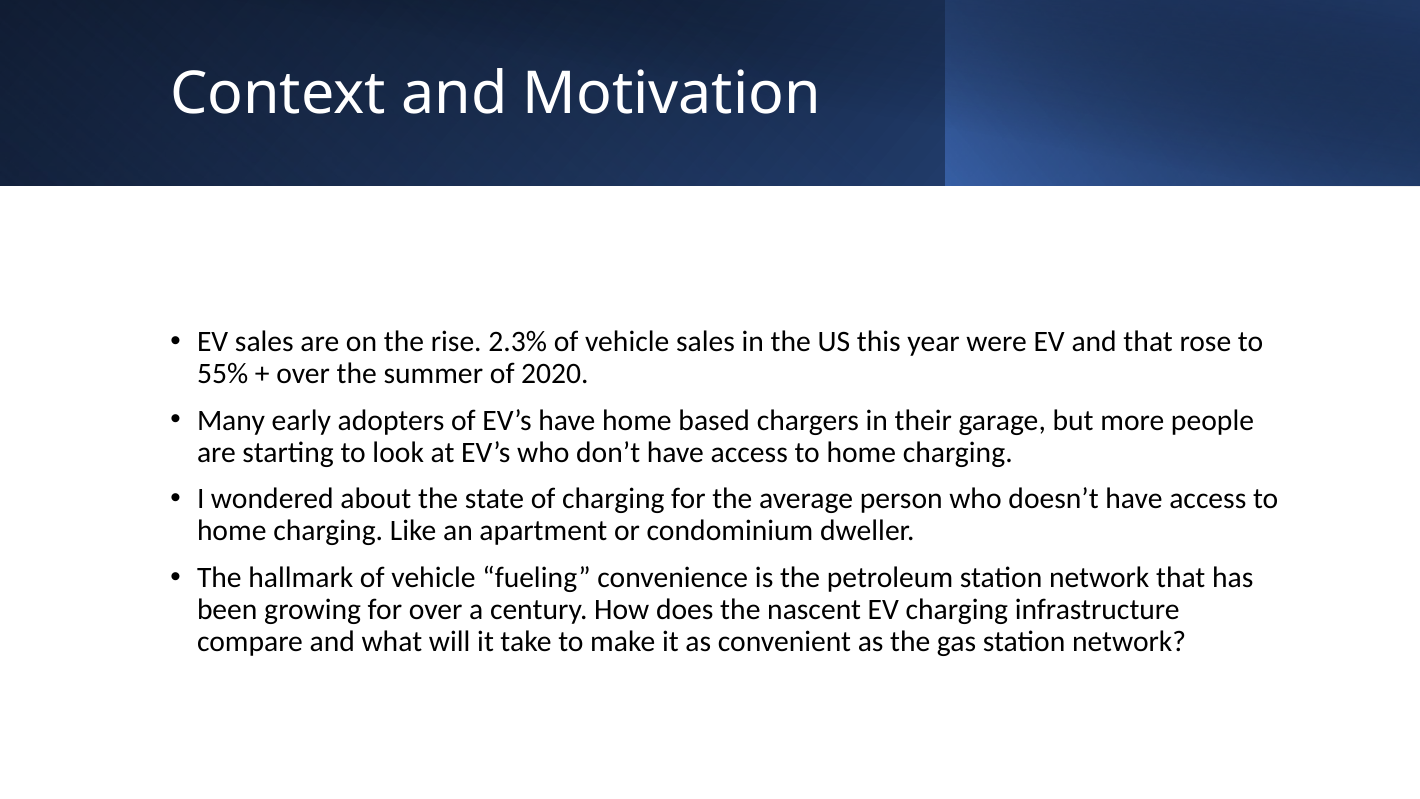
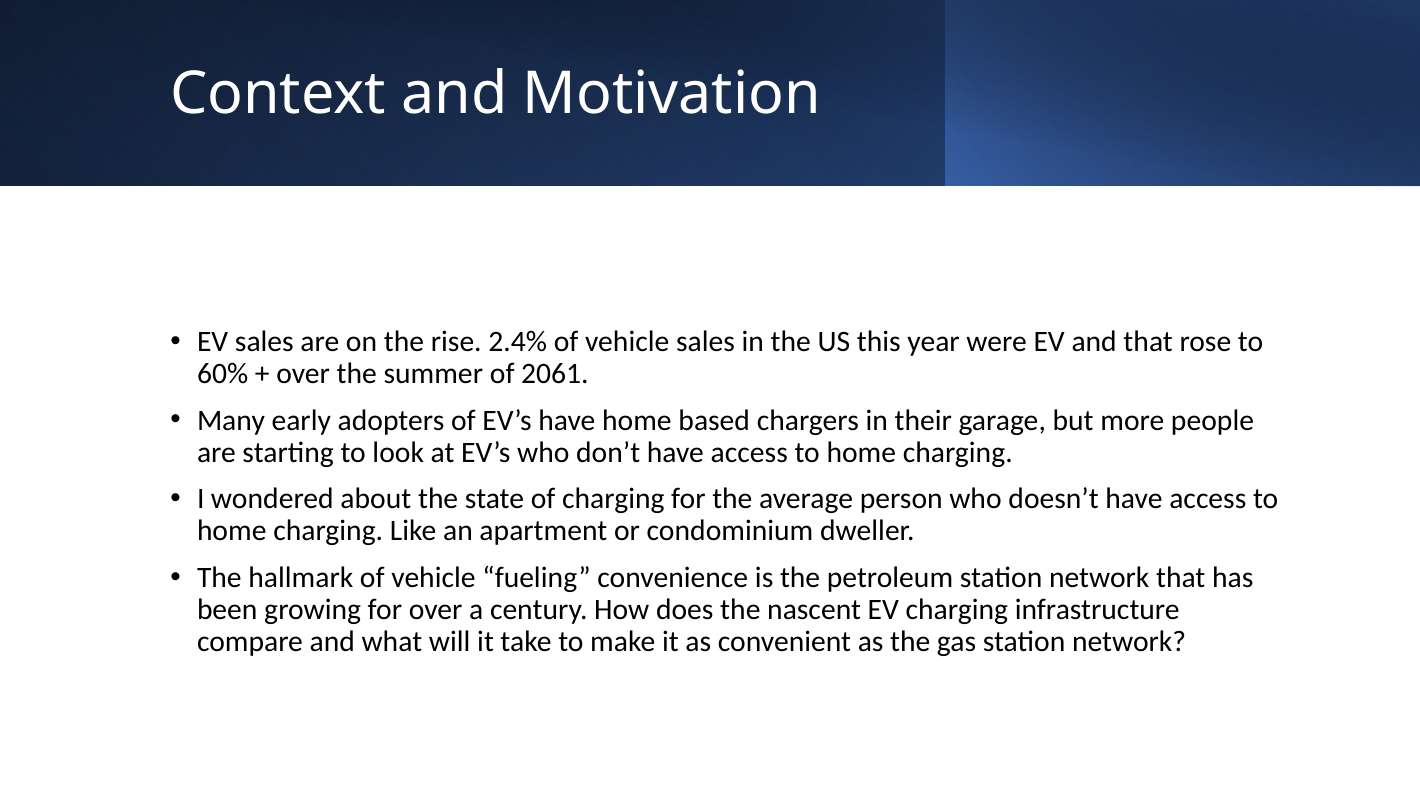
2.3%: 2.3% -> 2.4% (518, 341)
55%: 55% -> 60% (223, 373)
2020: 2020 -> 2061 (555, 373)
